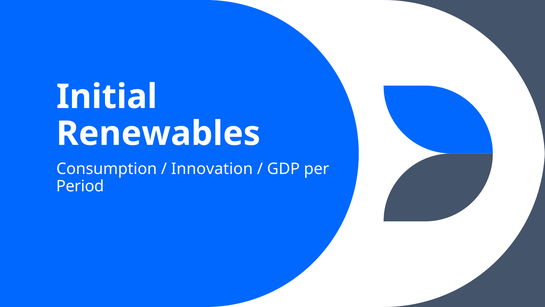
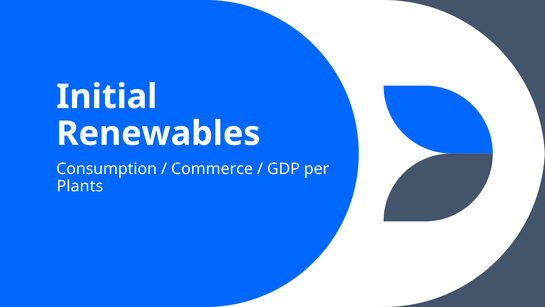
Innovation: Innovation -> Commerce (212, 169)
Period: Period -> Plants (80, 186)
